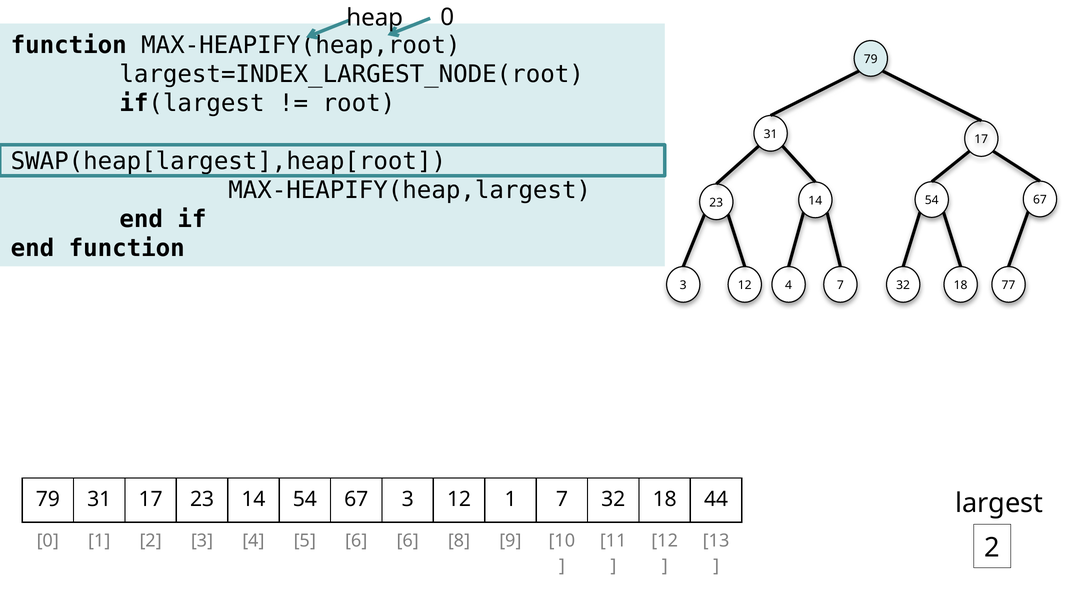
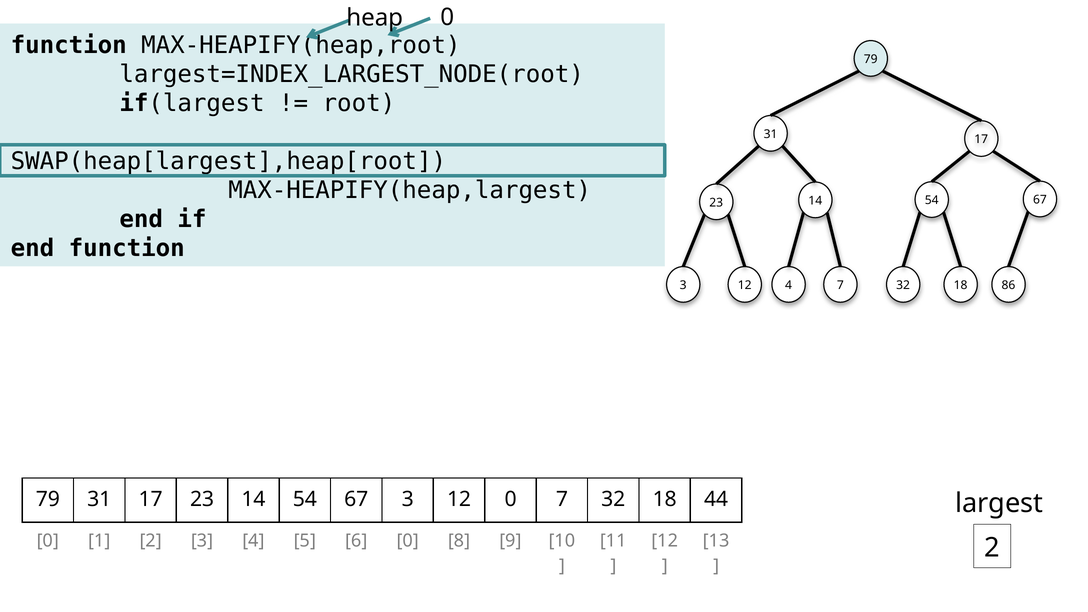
77: 77 -> 86 (1009, 285)
12 1: 1 -> 0 (511, 499)
6 6: 6 -> 0 (408, 541)
